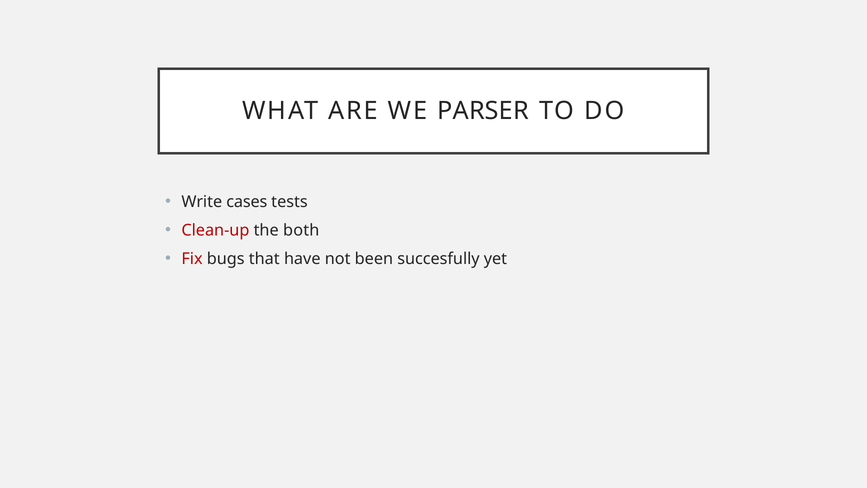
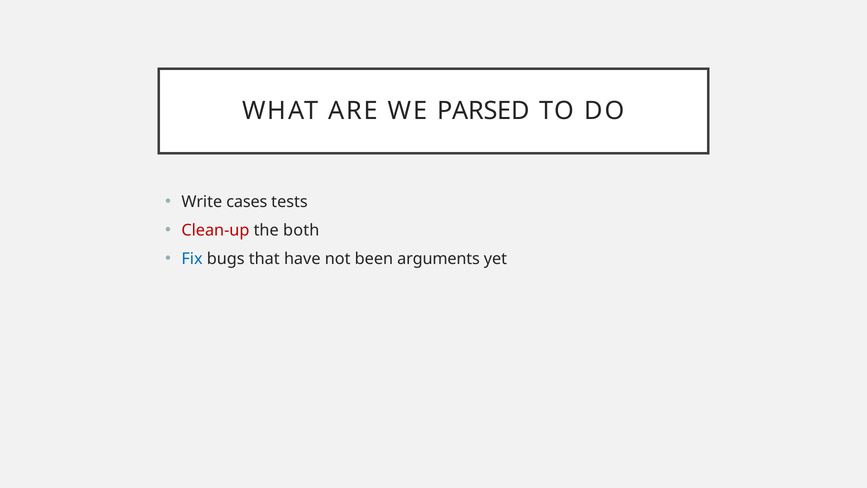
PARSER: PARSER -> PARSED (483, 111)
Fix colour: red -> blue (192, 259)
succesfully: succesfully -> arguments (439, 259)
